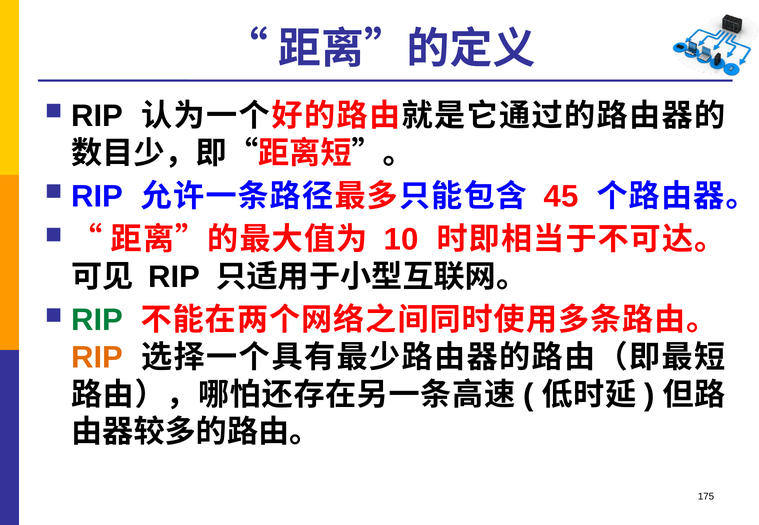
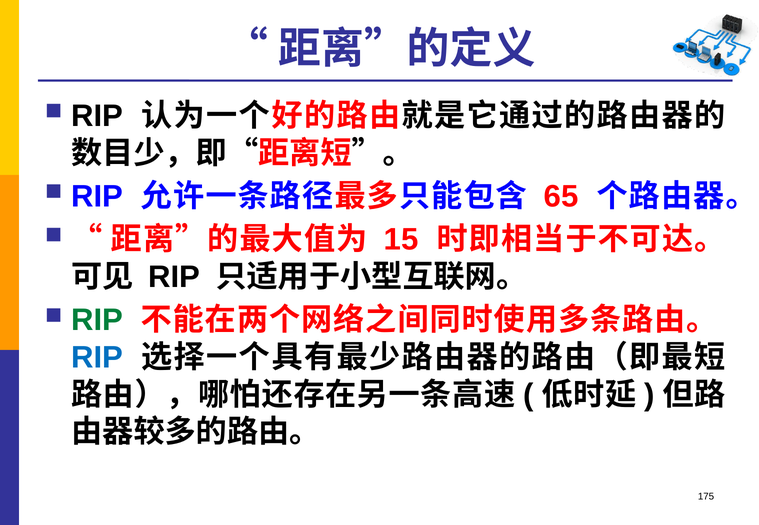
45: 45 -> 65 (561, 197)
10: 10 -> 15 (401, 240)
RIP colour: orange -> blue (97, 358)
